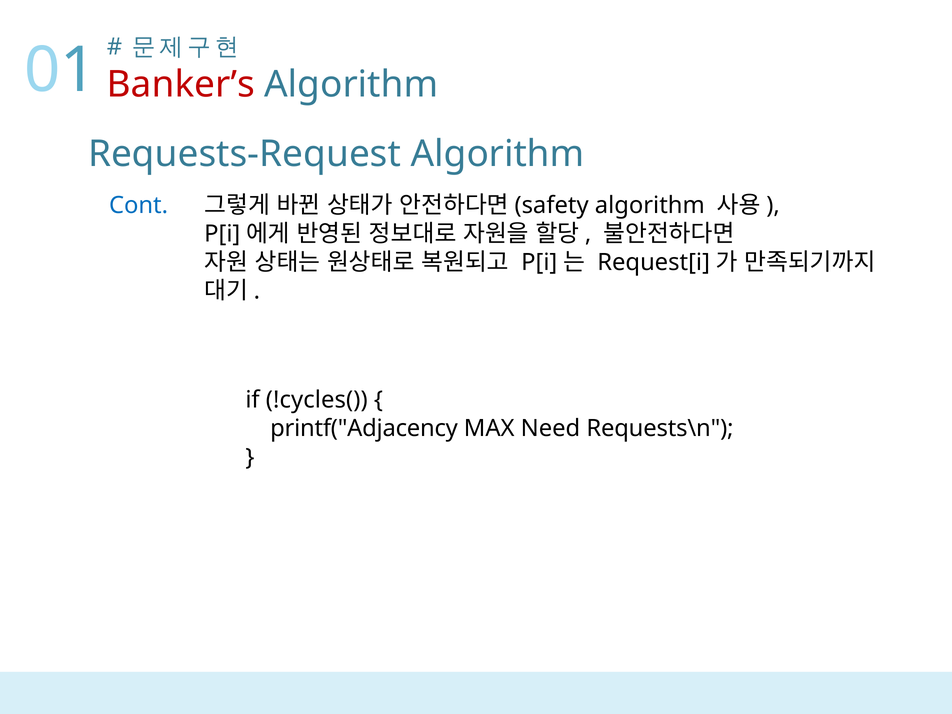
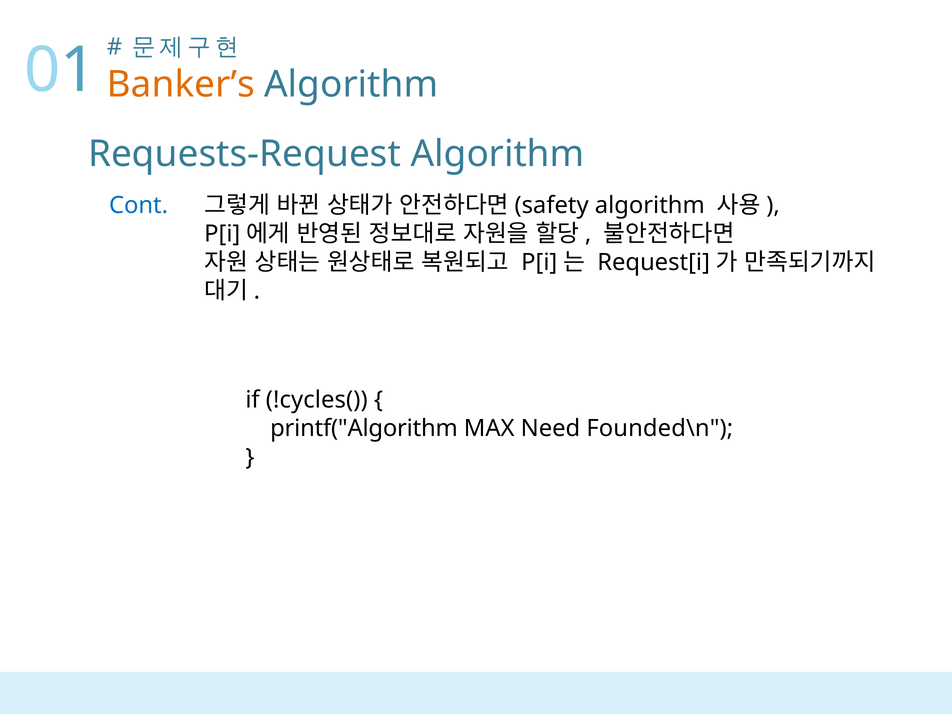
Banker’s colour: red -> orange (181, 84)
printf("Adjacency: printf("Adjacency -> printf("Algorithm (364, 429)
Requests\n: Requests\n -> Founded\n (660, 429)
